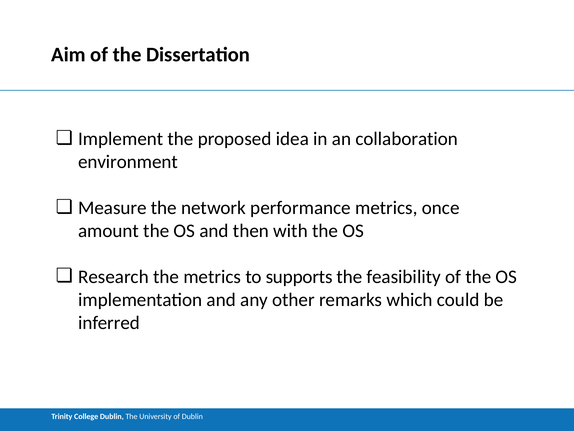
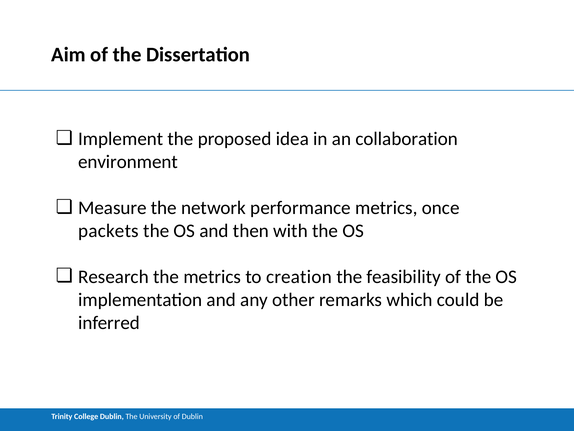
amount: amount -> packets (108, 230)
supports: supports -> creation (299, 276)
